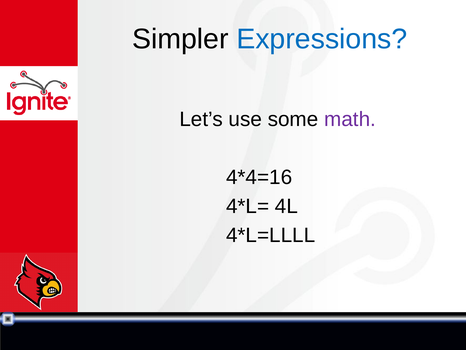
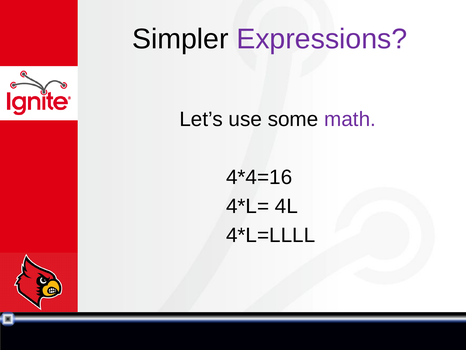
Expressions colour: blue -> purple (322, 39)
